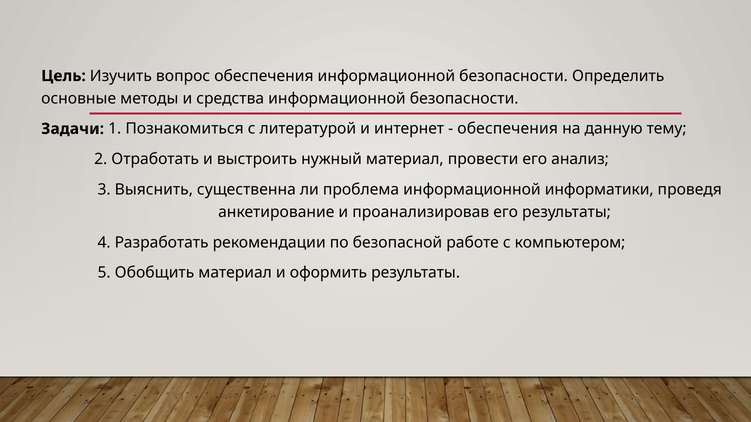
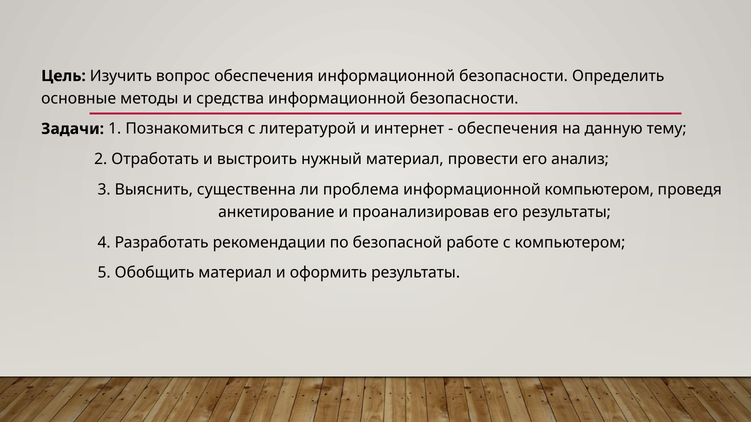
информационной информатики: информатики -> компьютером (599, 190)
